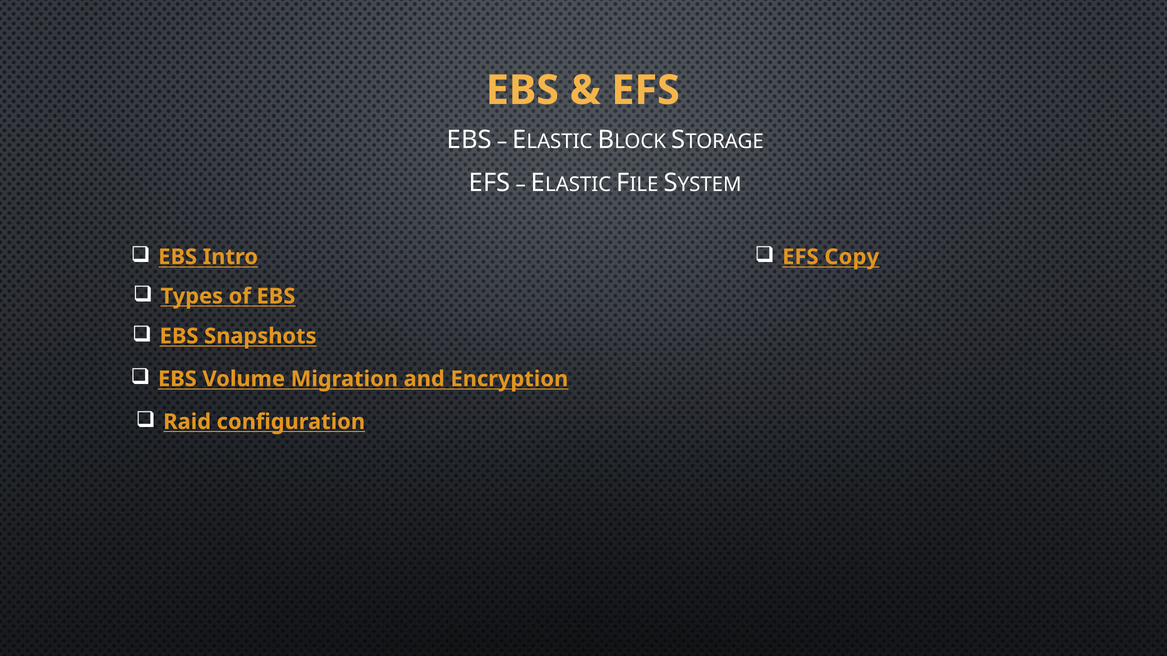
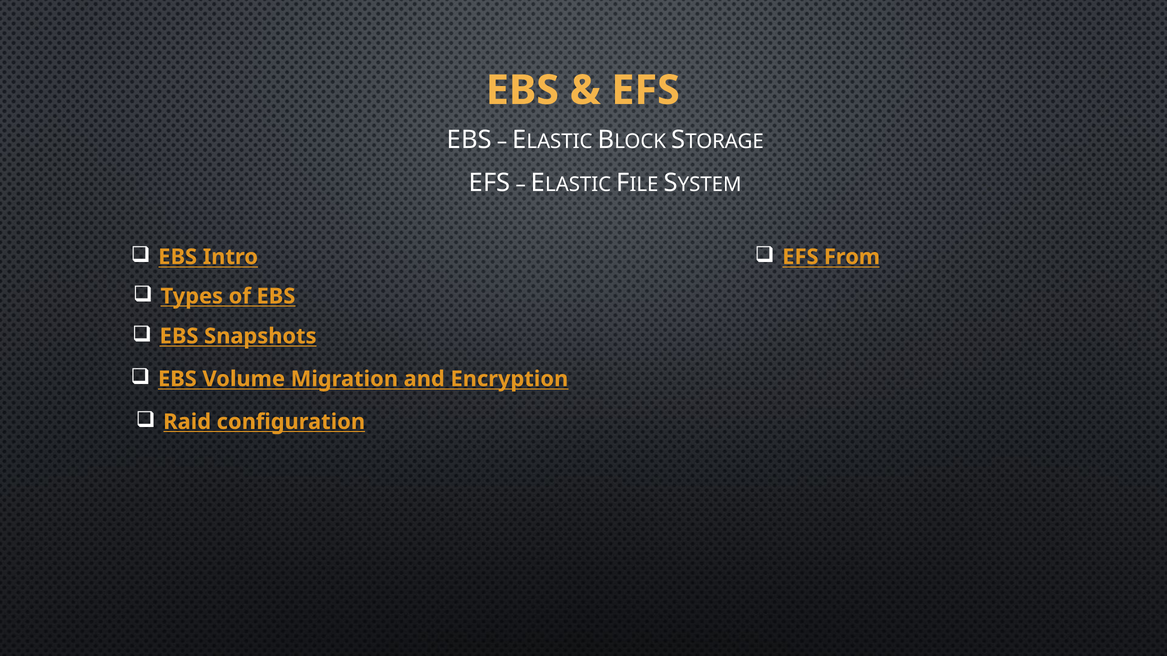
Copy: Copy -> From (852, 257)
